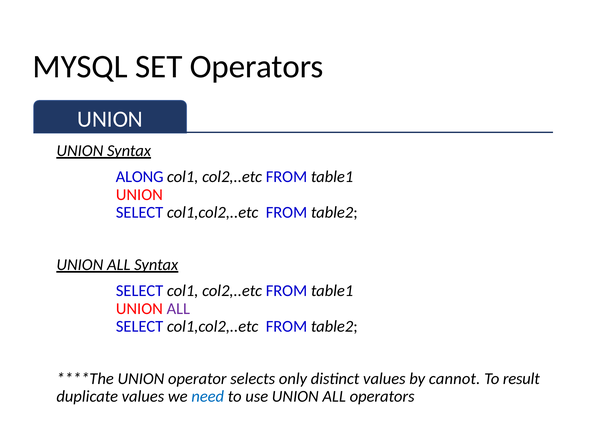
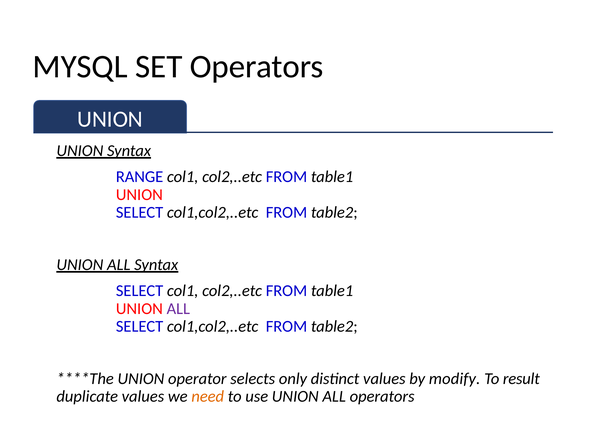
ALONG: ALONG -> RANGE (140, 177)
cannot: cannot -> modify (455, 378)
need colour: blue -> orange (208, 396)
